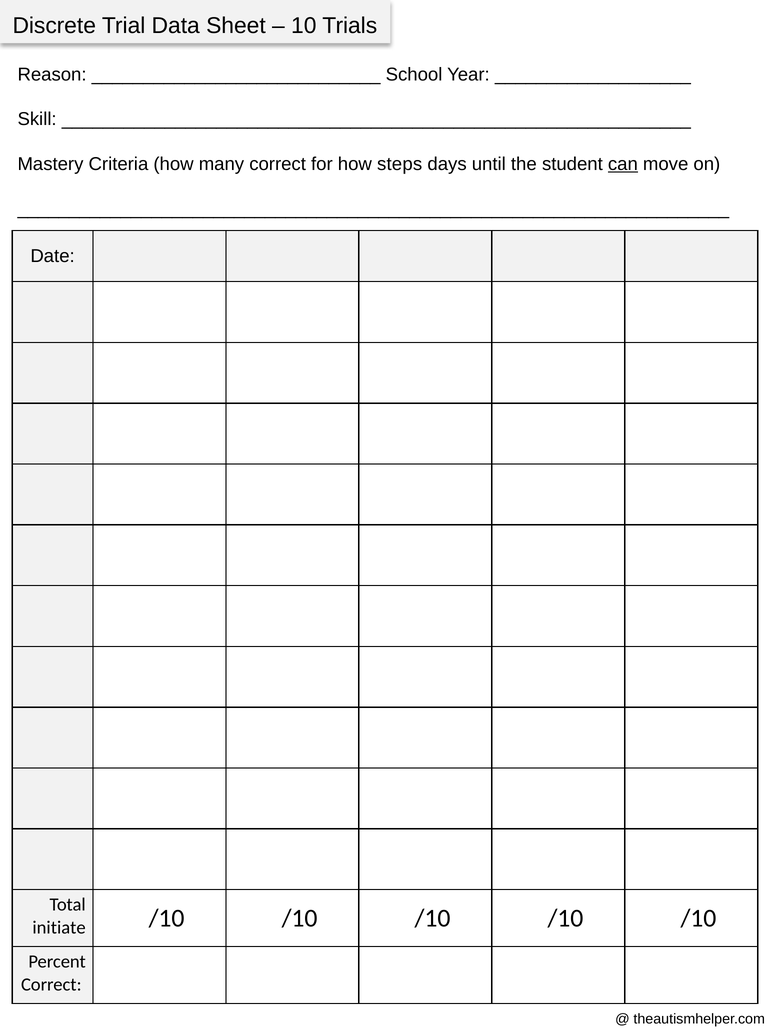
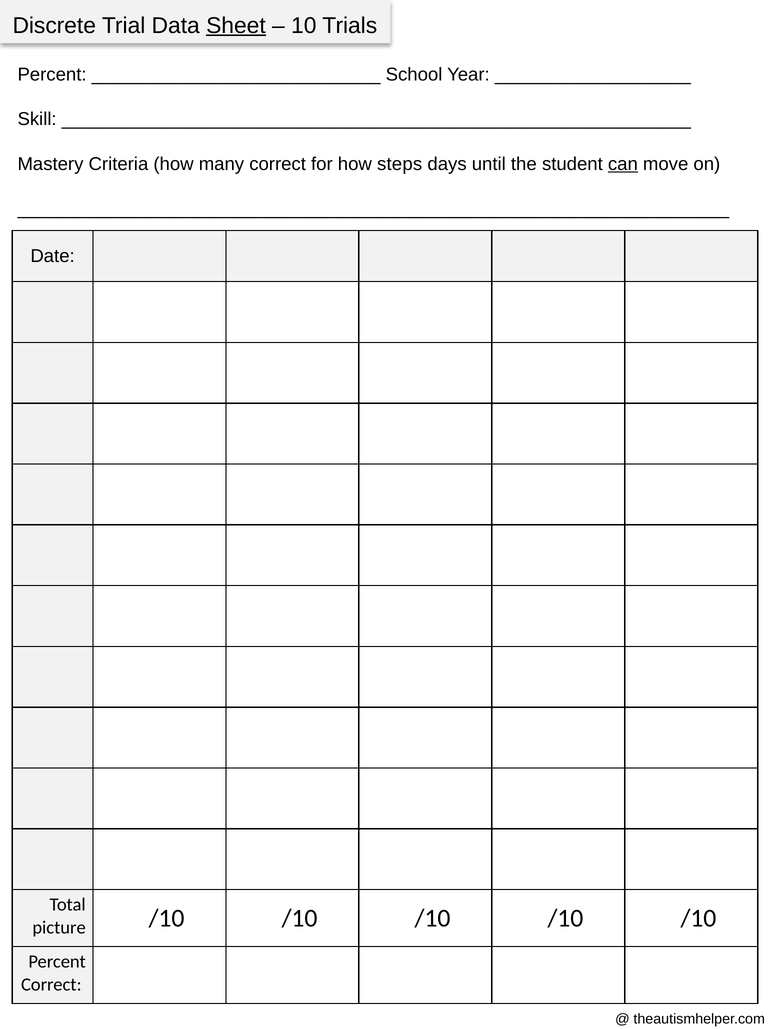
Sheet underline: none -> present (236, 26)
Reason: Reason -> Percent (52, 75)
initiate: initiate -> picture (59, 928)
